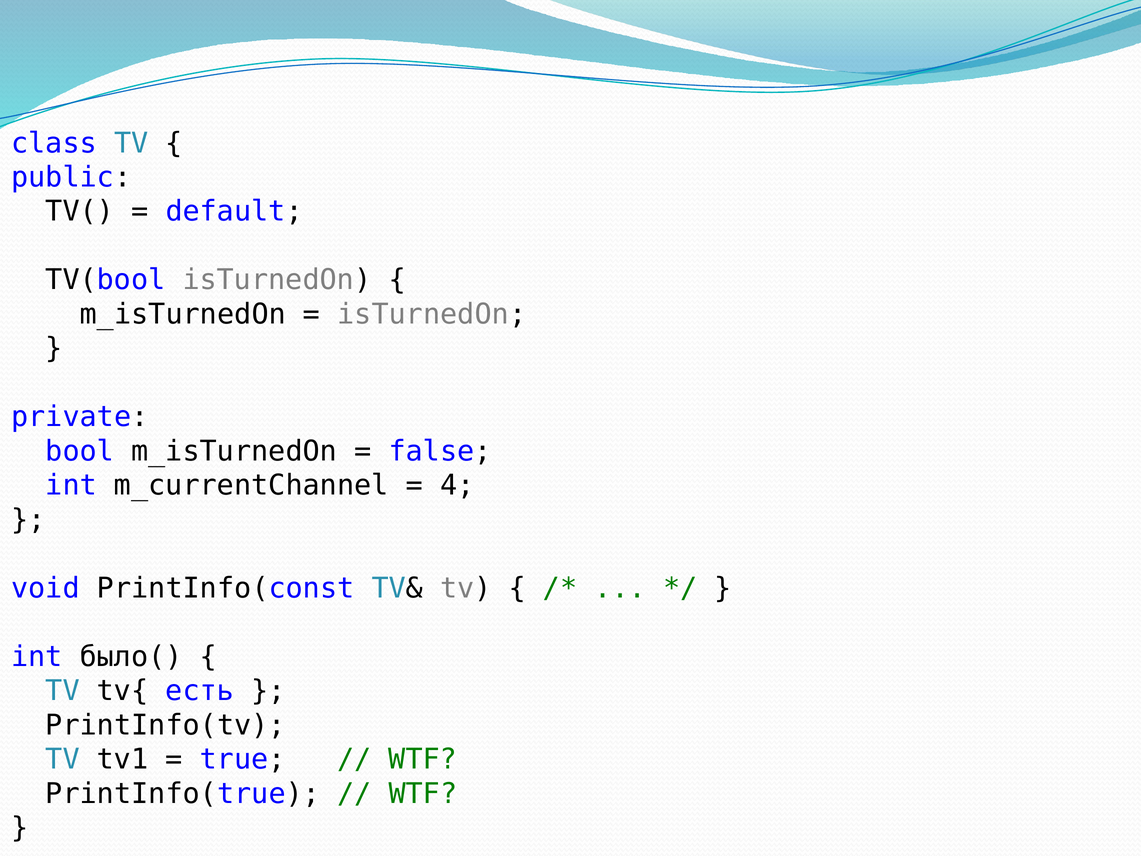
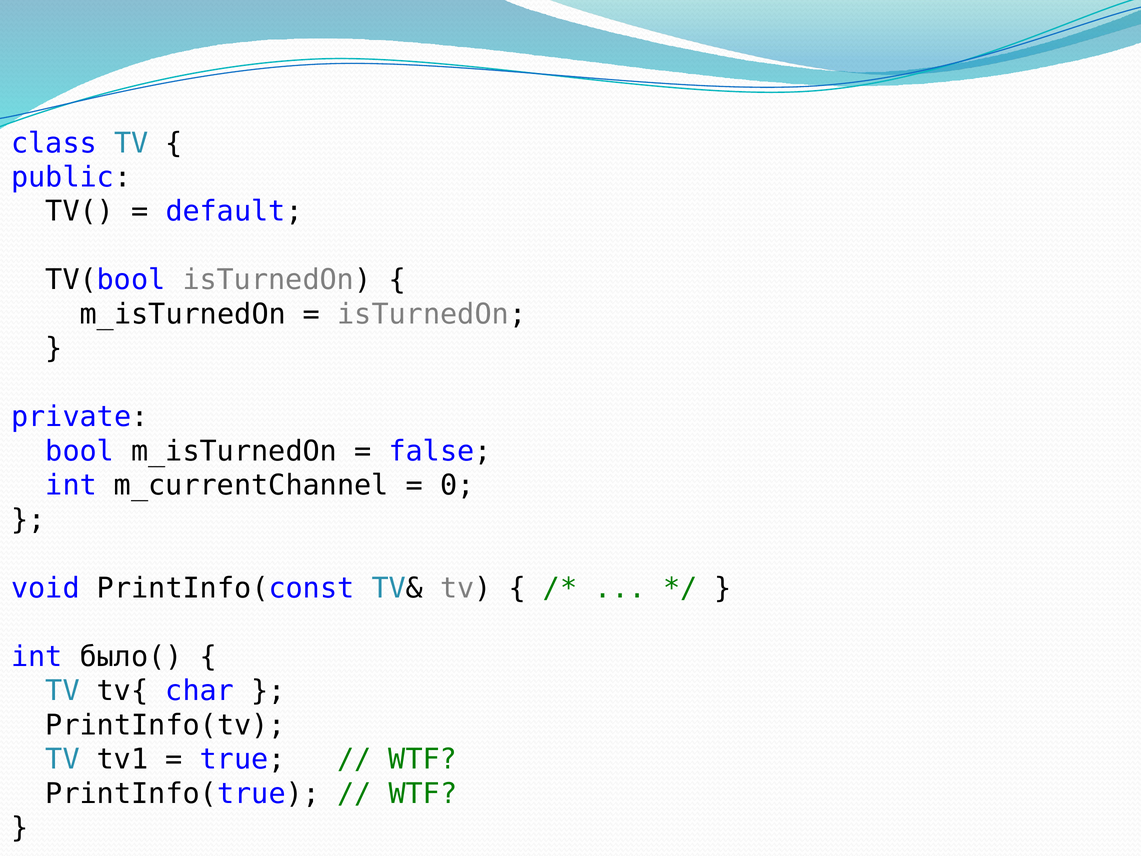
4: 4 -> 0 (457, 485)
есть: есть -> char (200, 691)
